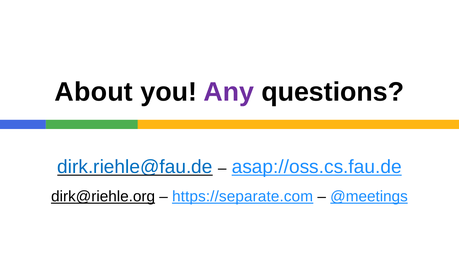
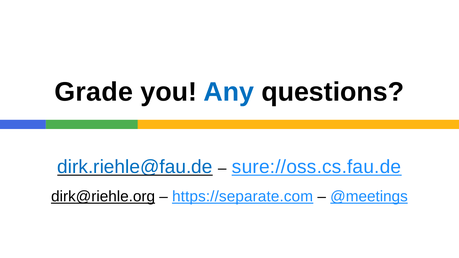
About: About -> Grade (94, 92)
Any colour: purple -> blue (229, 92)
asap://oss.cs.fau.de: asap://oss.cs.fau.de -> sure://oss.cs.fau.de (317, 167)
